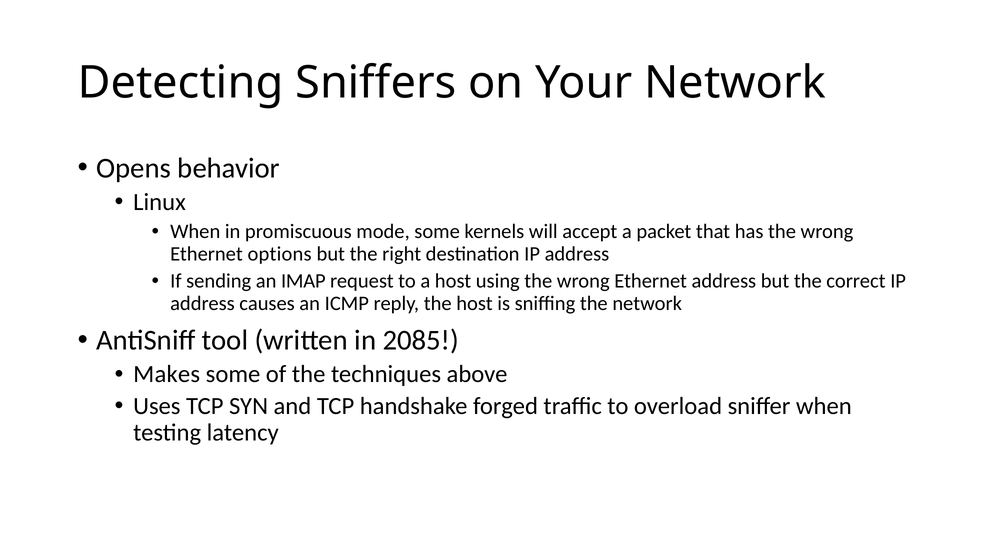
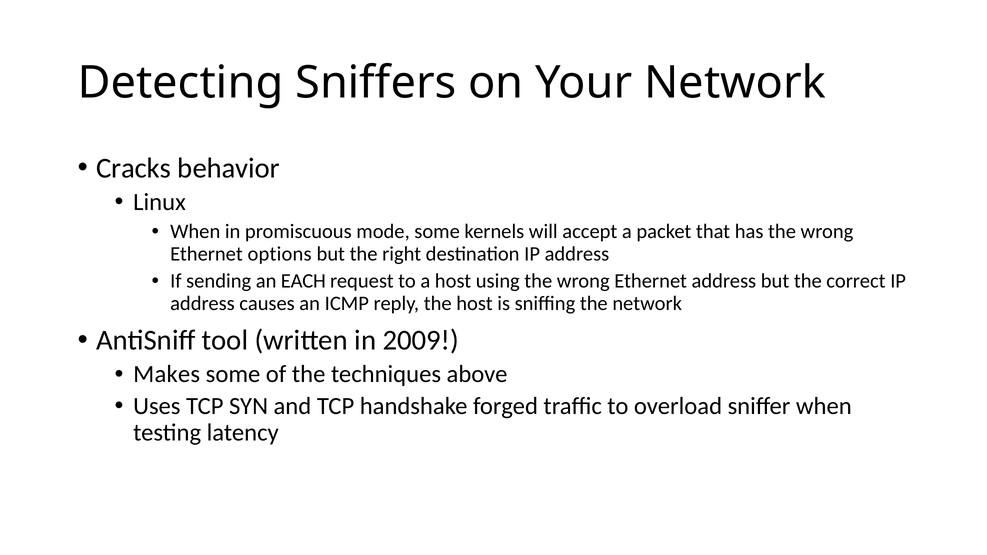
Opens: Opens -> Cracks (134, 168)
IMAP: IMAP -> EACH (303, 281)
2085: 2085 -> 2009 (421, 340)
